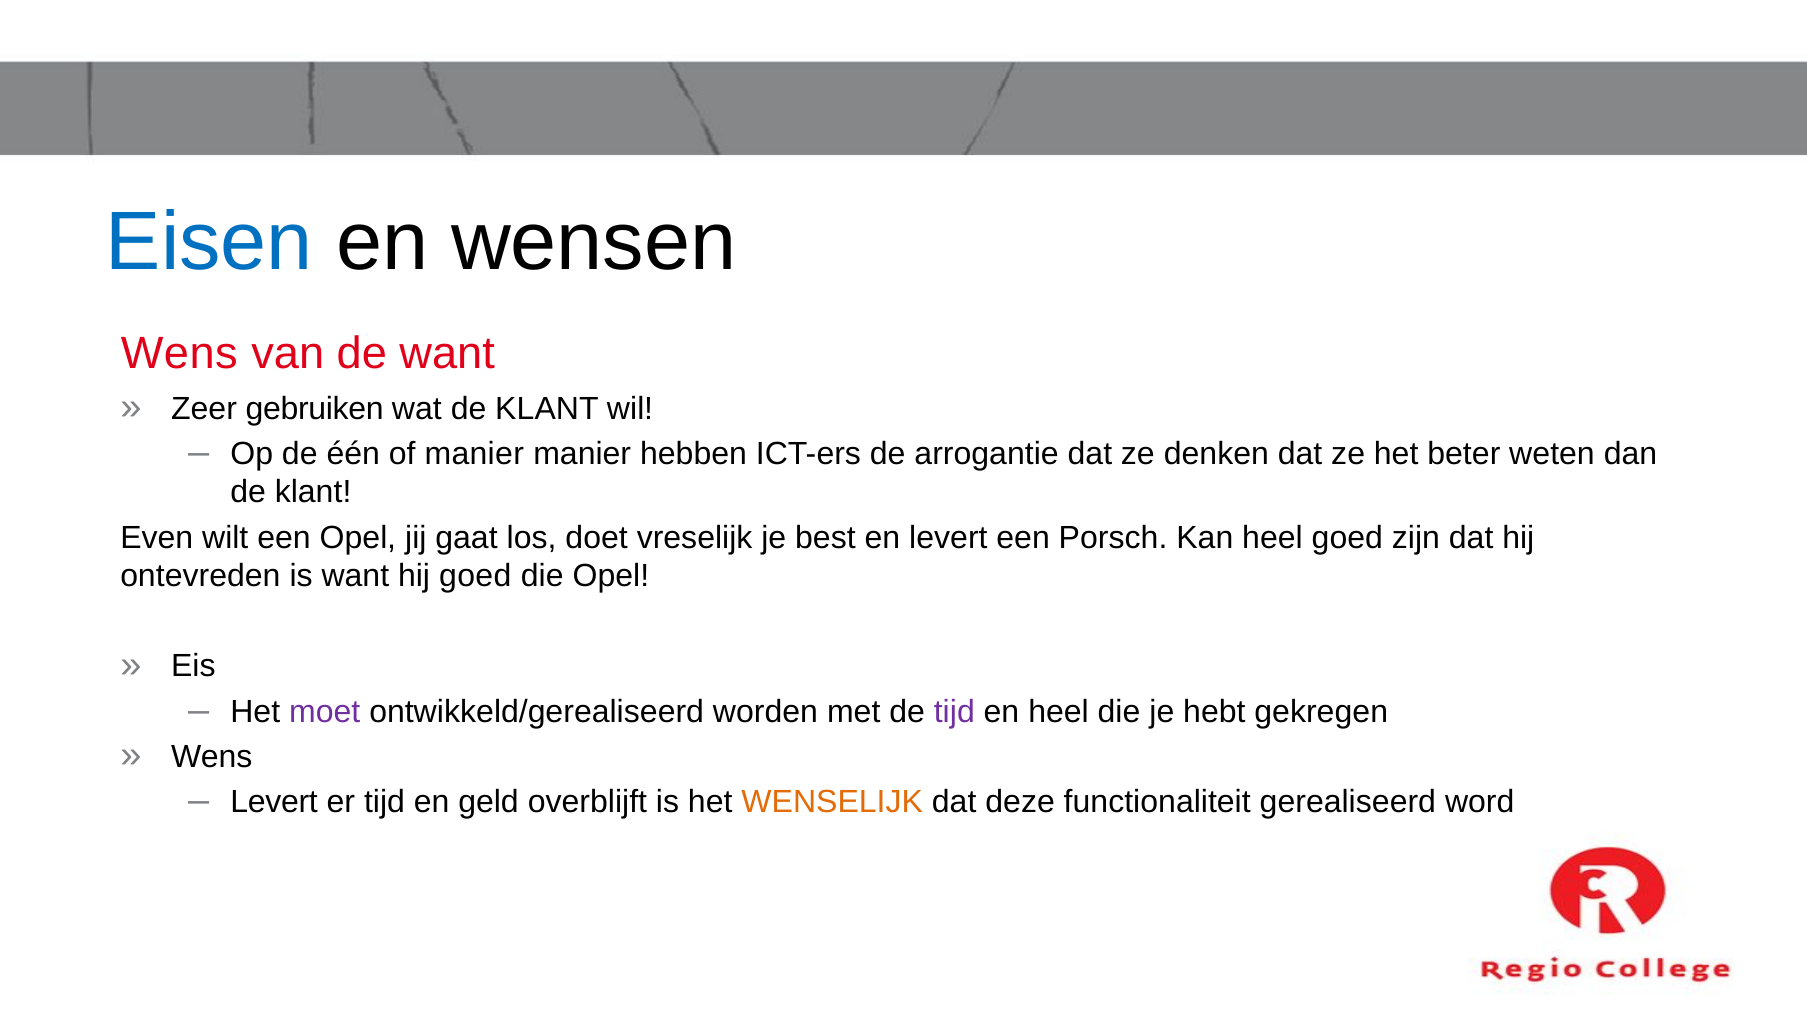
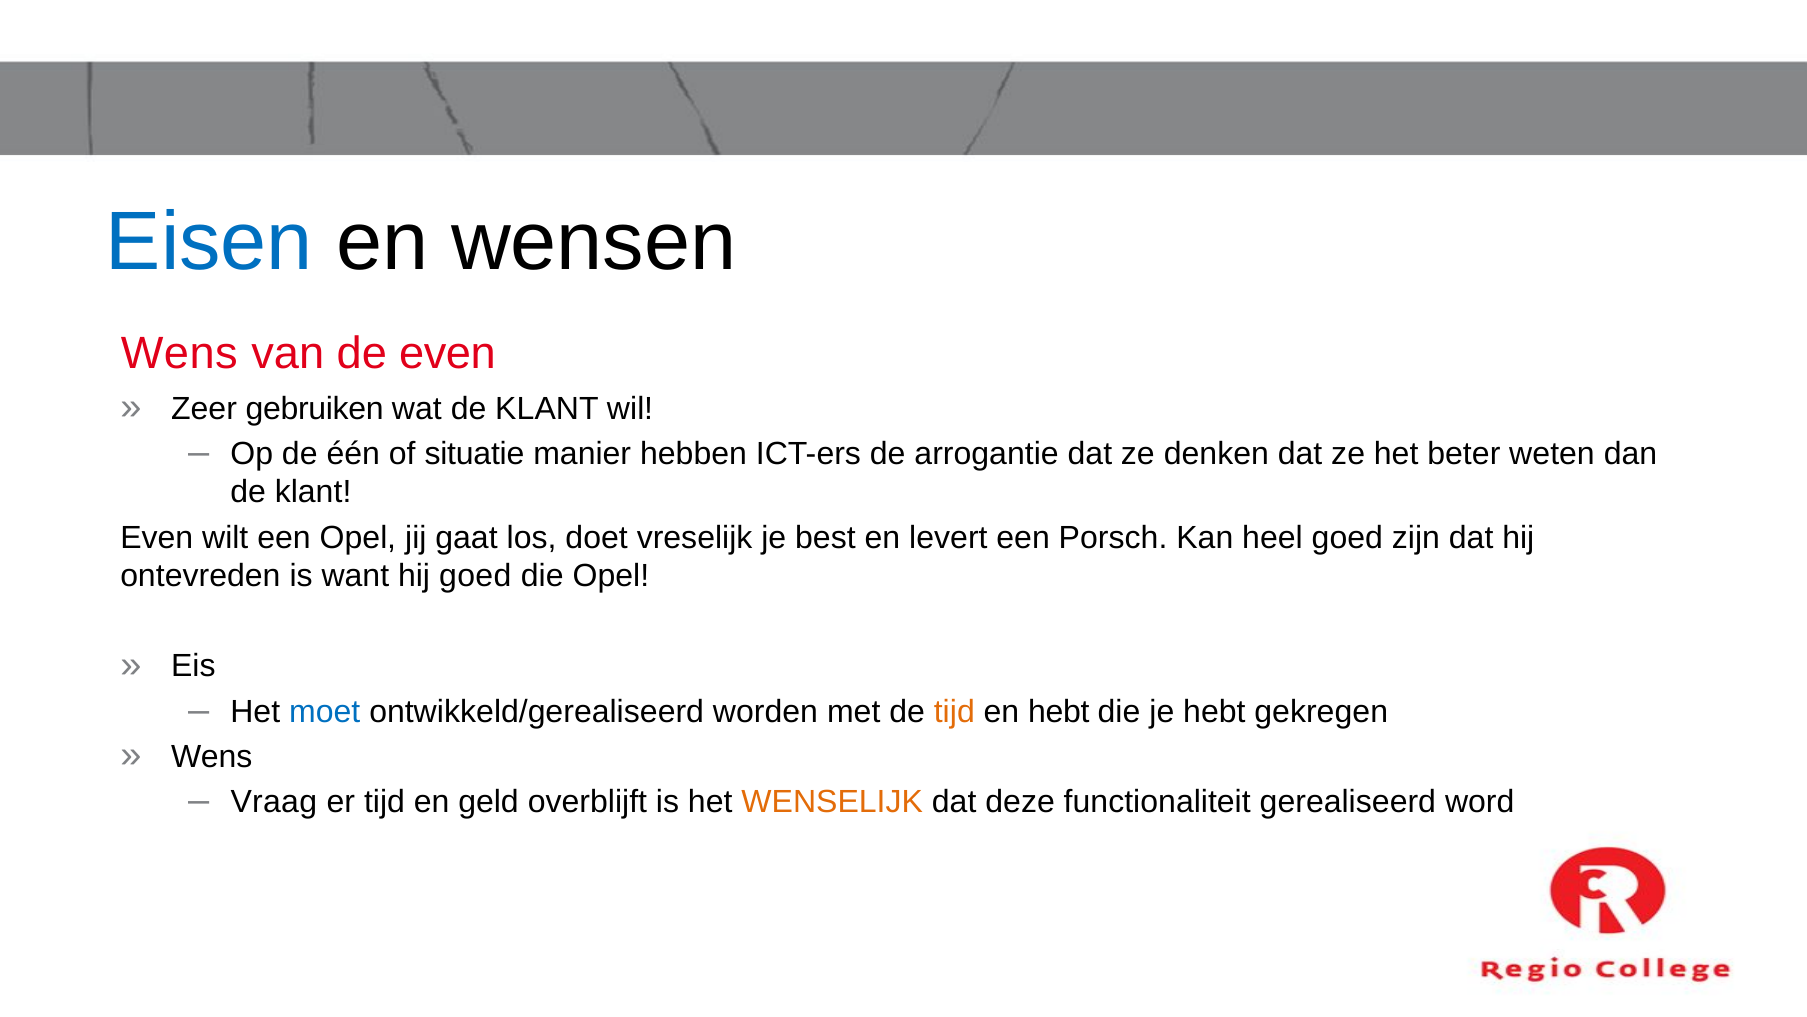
de want: want -> even (447, 353)
of manier: manier -> situatie (474, 454)
moet colour: purple -> blue (325, 711)
tijd colour: purple -> orange (954, 711)
en heel: heel -> hebt (1059, 711)
Levert: Levert -> Vraag (274, 802)
